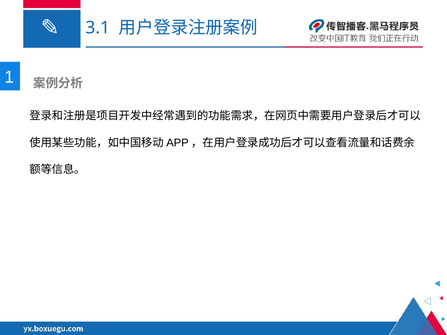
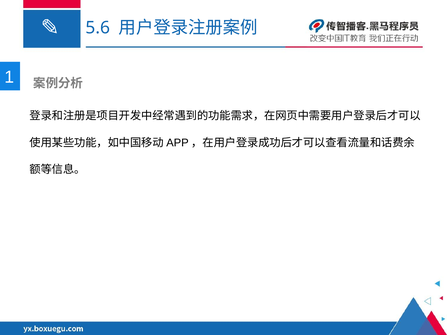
3.1: 3.1 -> 5.6 (98, 28)
